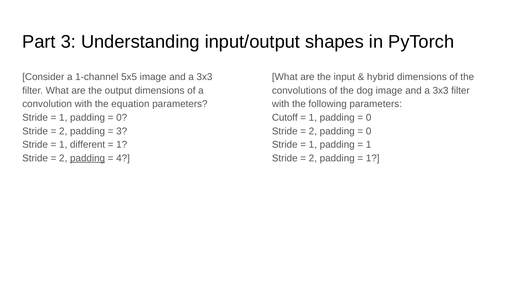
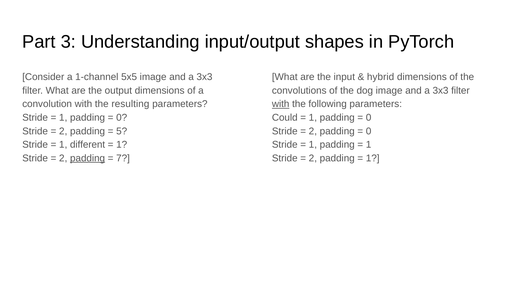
equation: equation -> resulting (130, 104)
with underline: none -> present (281, 104)
Cutoff: Cutoff -> Could (285, 118)
3: 3 -> 5 (122, 131)
4: 4 -> 7 (123, 158)
